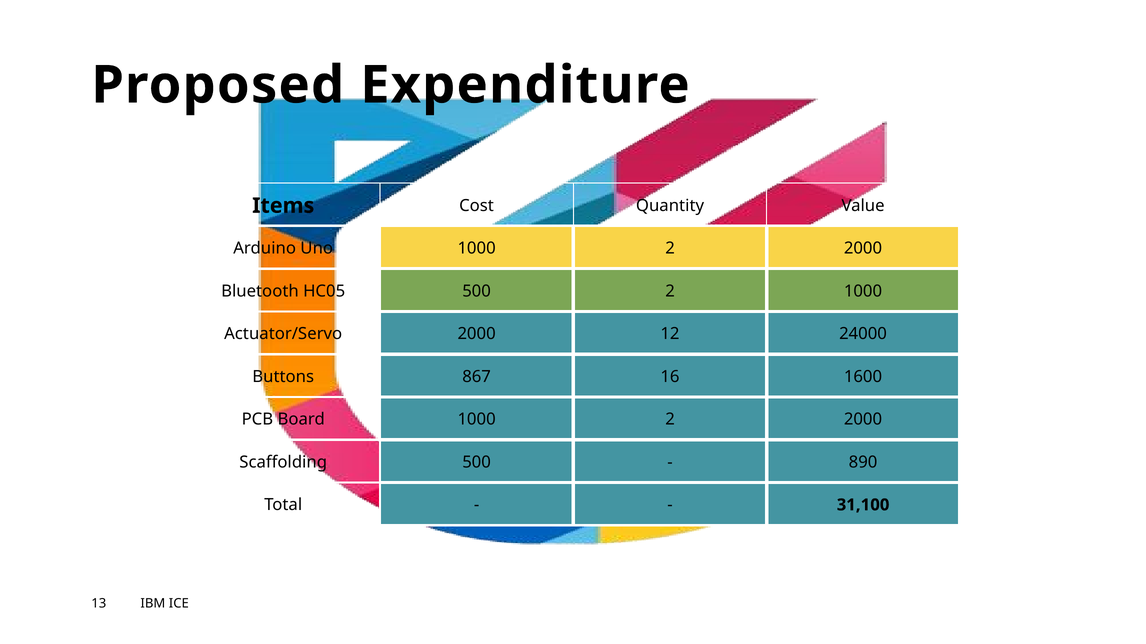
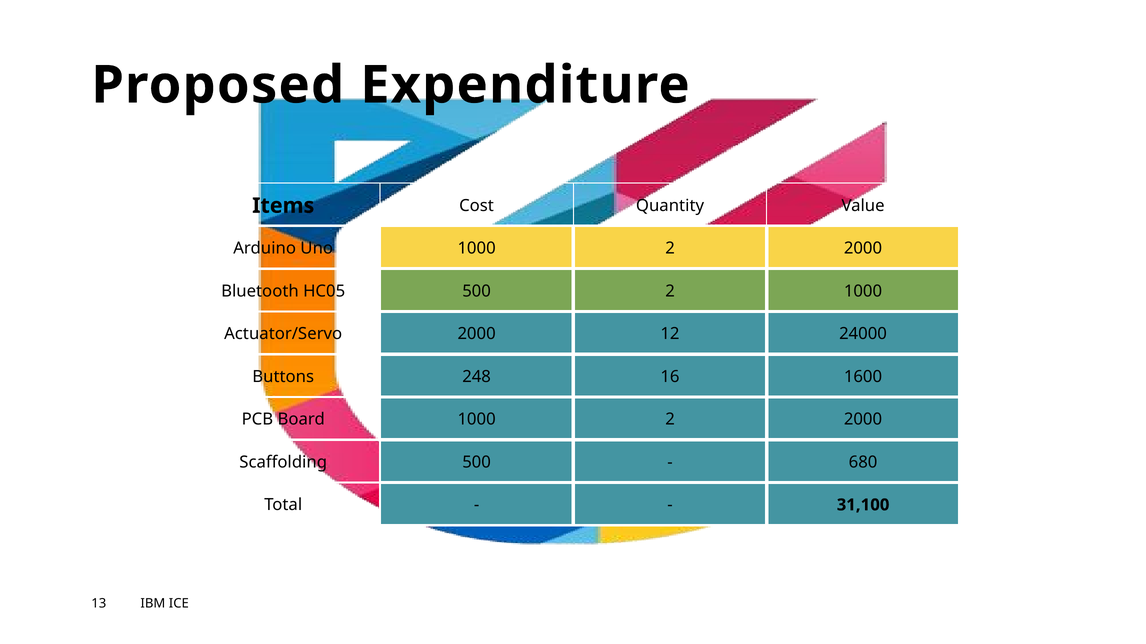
867: 867 -> 248 (477, 377)
890: 890 -> 680 (863, 463)
